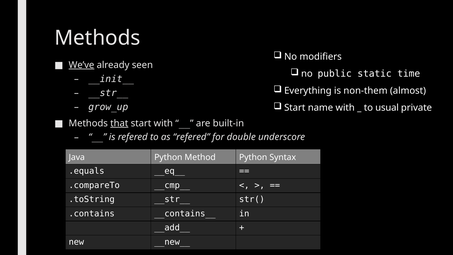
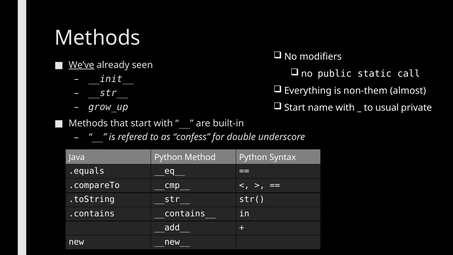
time: time -> call (409, 74)
that underline: present -> none (119, 123)
as refered: refered -> confess (191, 137)
